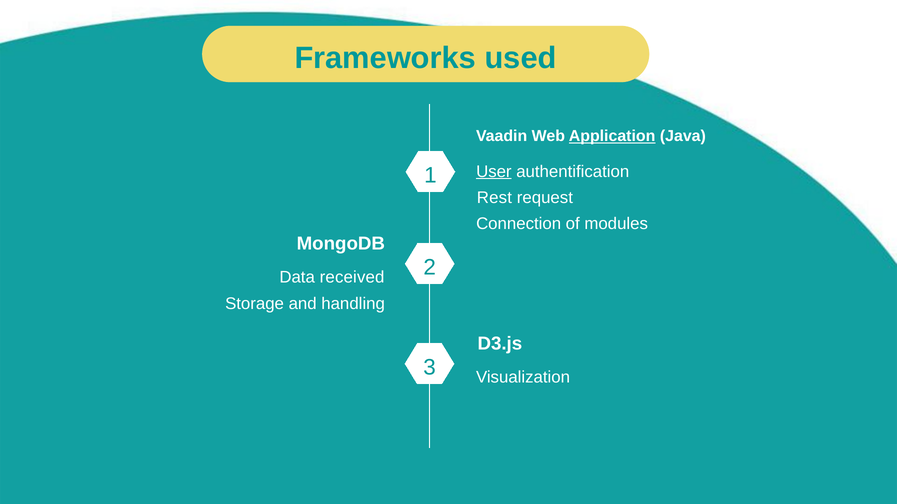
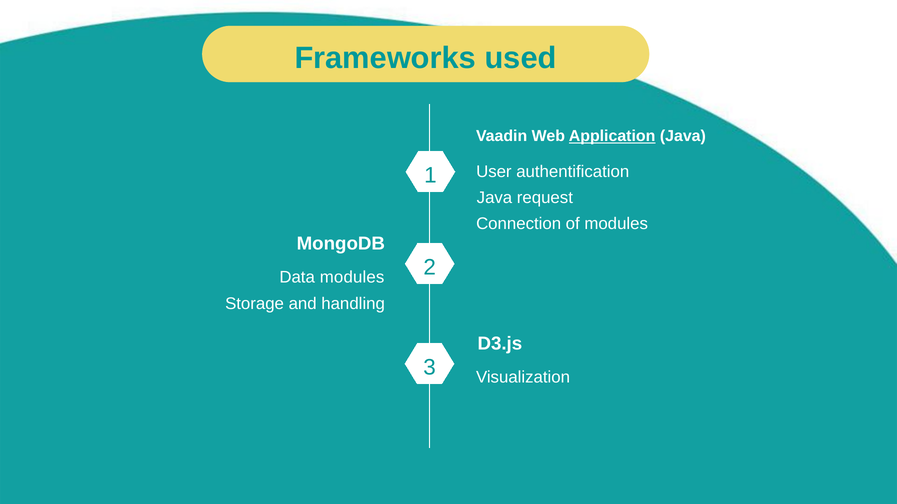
User underline: present -> none (494, 172)
Rest: Rest -> Java (494, 198)
Data received: received -> modules (352, 278)
